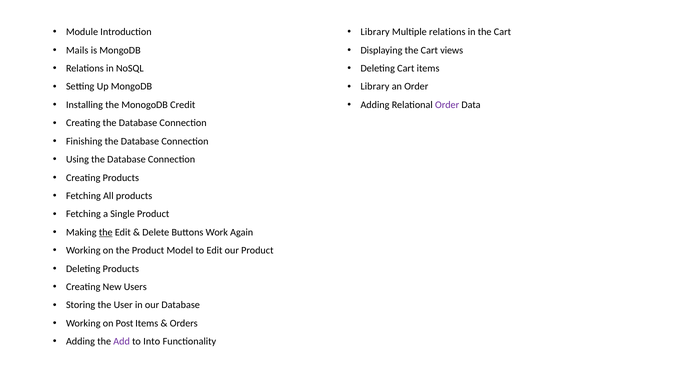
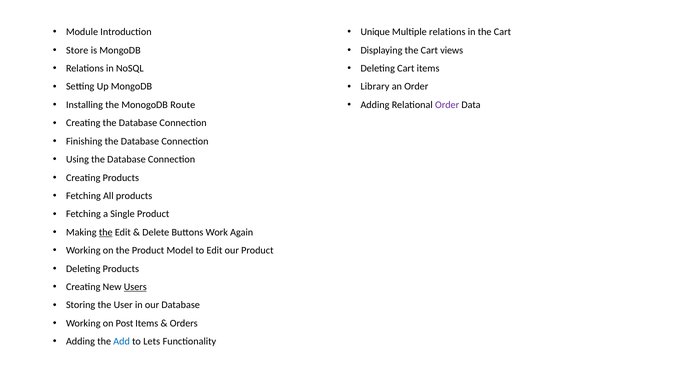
Library: Library -> Unique (375, 32)
Mails: Mails -> Store (77, 50)
Credit: Credit -> Route (183, 105)
Users underline: none -> present (135, 287)
Add colour: purple -> blue (122, 341)
Into: Into -> Lets (152, 341)
